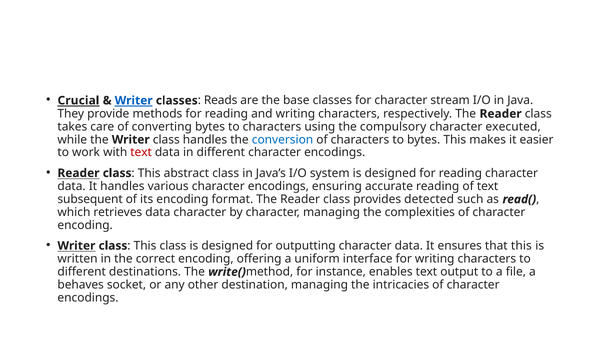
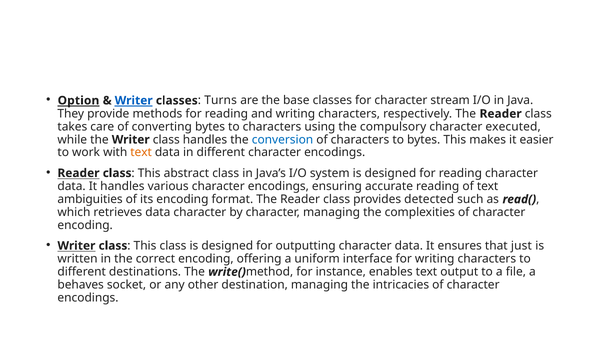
Crucial: Crucial -> Option (78, 101)
Reads: Reads -> Turns (221, 101)
text colour: red -> orange (141, 153)
subsequent: subsequent -> ambiguities (90, 199)
that this: this -> just (521, 246)
